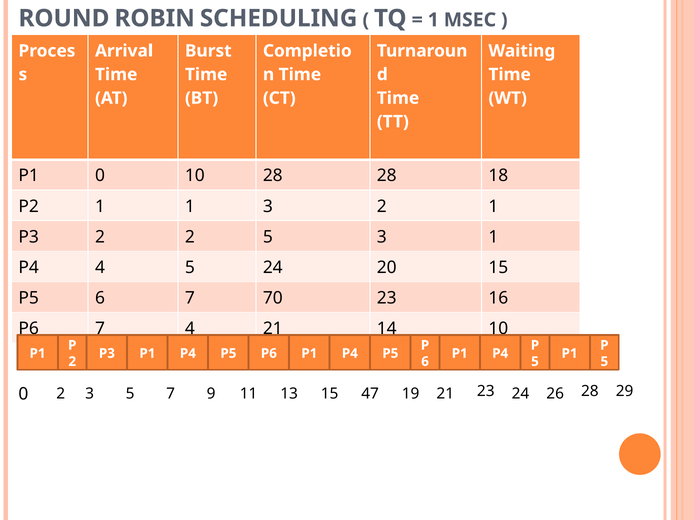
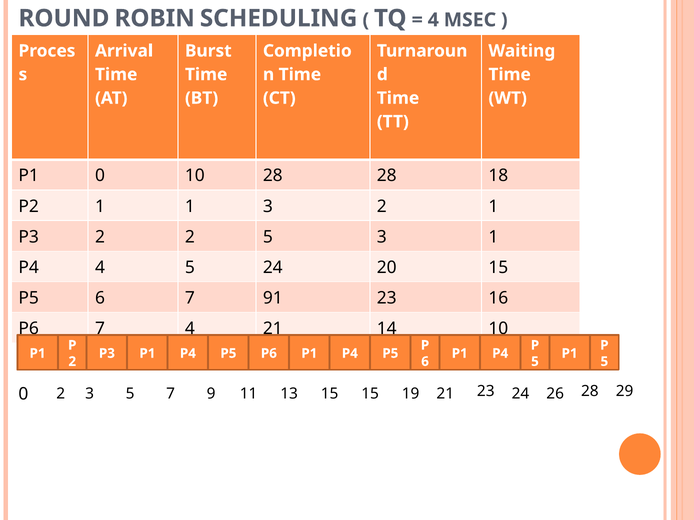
1: 1 -> 4 (433, 20)
70: 70 -> 91 (273, 298)
15 47: 47 -> 15 (370, 394)
